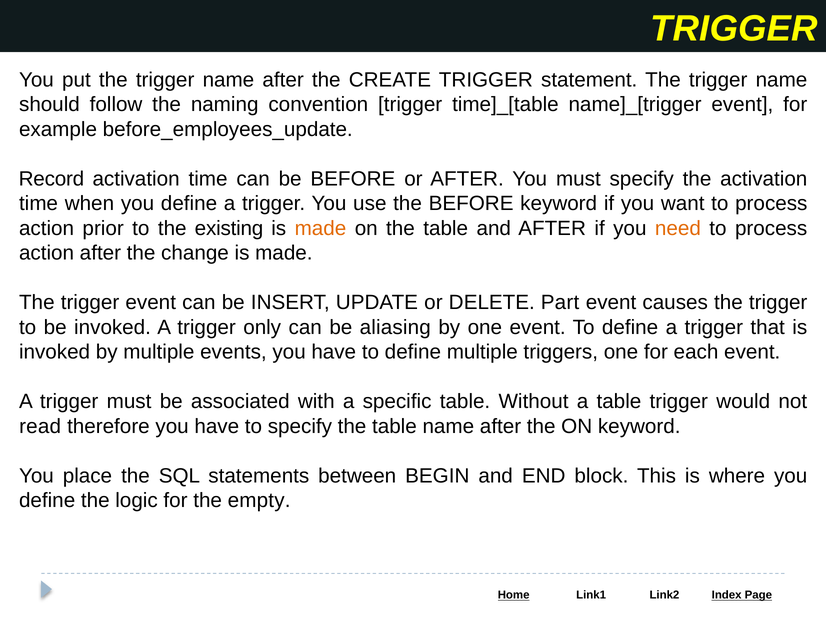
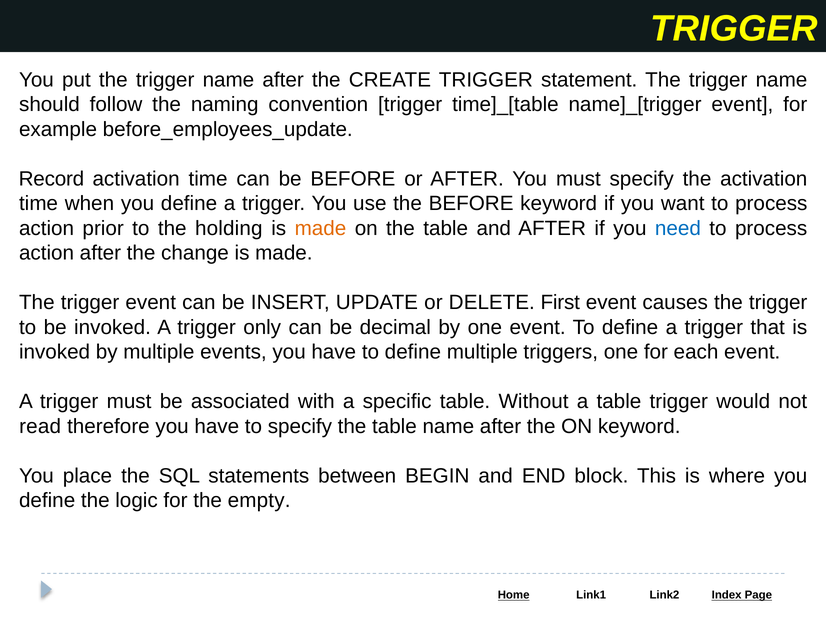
existing: existing -> holding (229, 228)
need colour: orange -> blue (678, 228)
Part: Part -> First (560, 303)
aliasing: aliasing -> decimal (395, 328)
